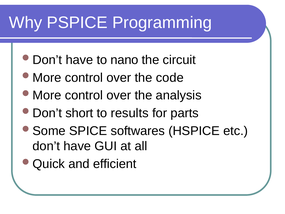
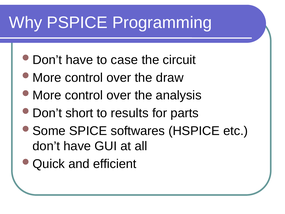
nano: nano -> case (124, 60)
code: code -> draw (170, 78)
